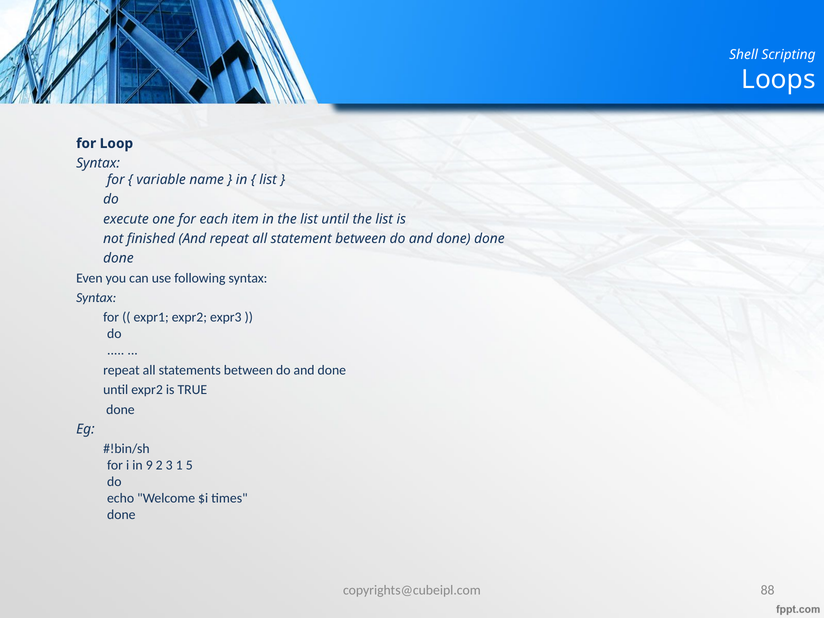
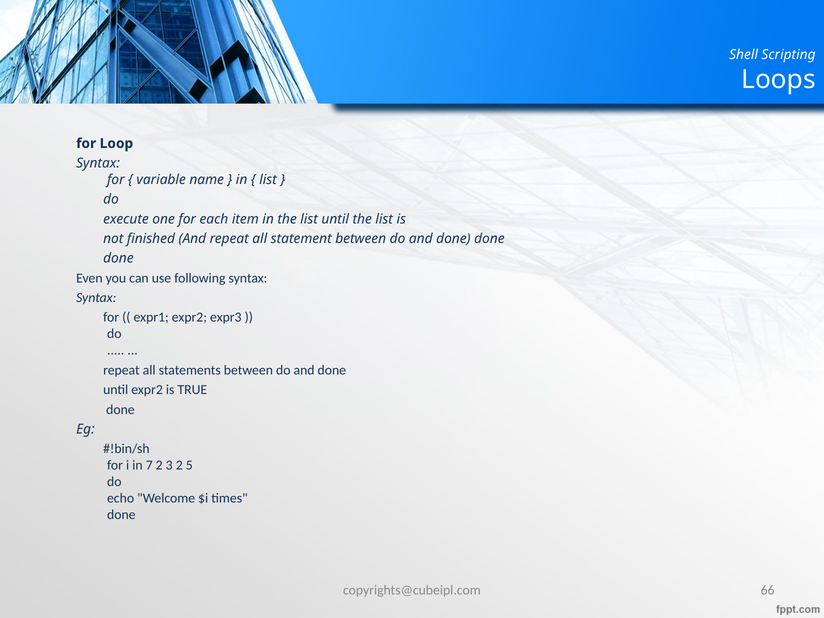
9: 9 -> 7 (149, 465)
3 1: 1 -> 2 (179, 465)
88: 88 -> 66 (768, 590)
